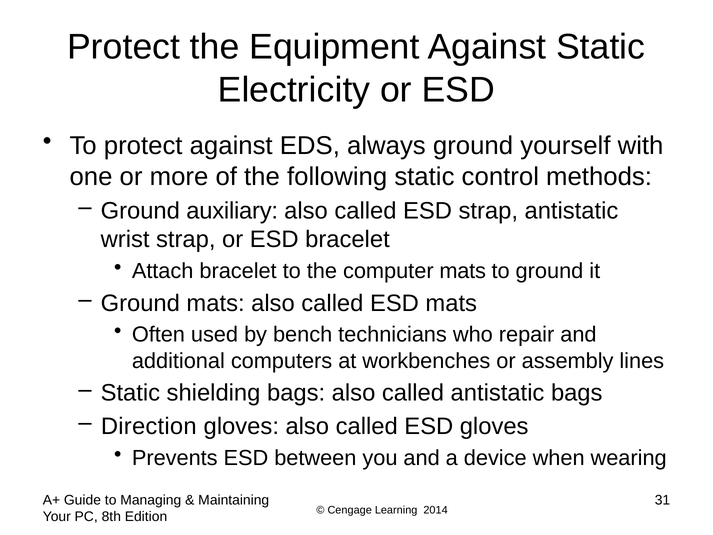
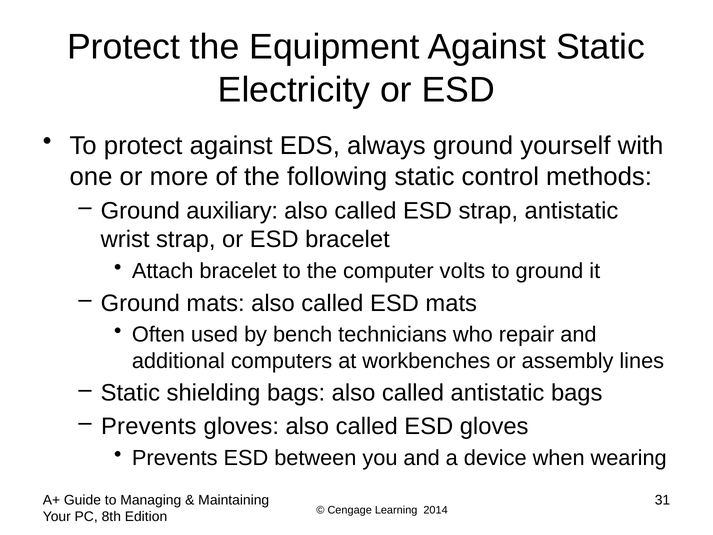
computer mats: mats -> volts (462, 271)
Direction: Direction -> Prevents (149, 426)
